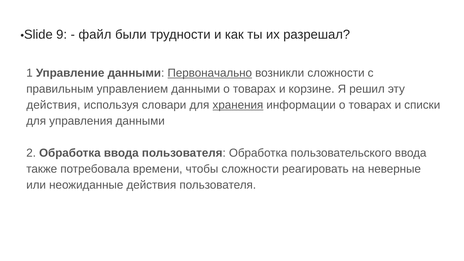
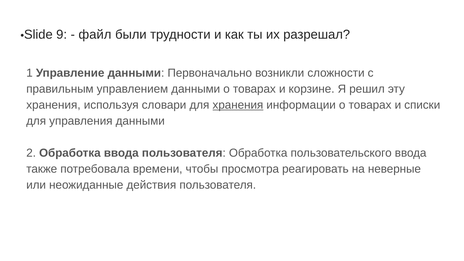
Первоначально underline: present -> none (210, 73)
действия: действия -> хранения (53, 105)
чтобы сложности: сложности -> просмотра (250, 169)
